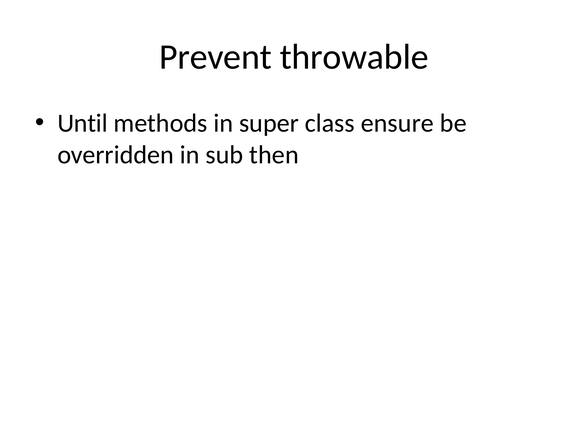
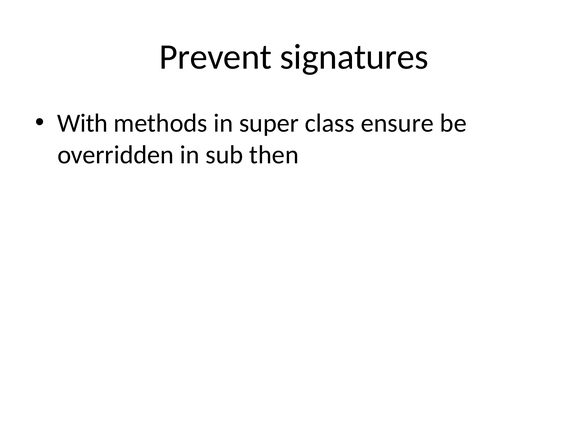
throwable: throwable -> signatures (354, 57)
Until: Until -> With (83, 123)
